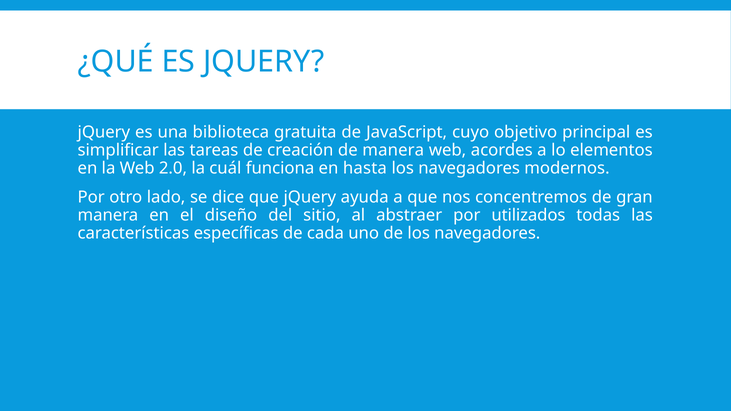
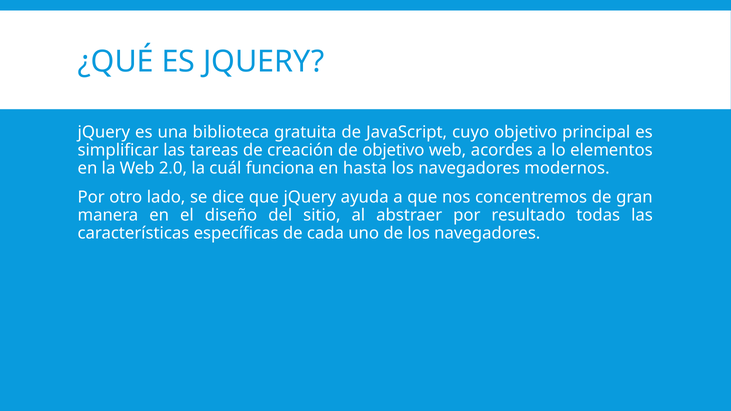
de manera: manera -> objetivo (393, 150)
utilizados: utilizados -> resultado (528, 215)
